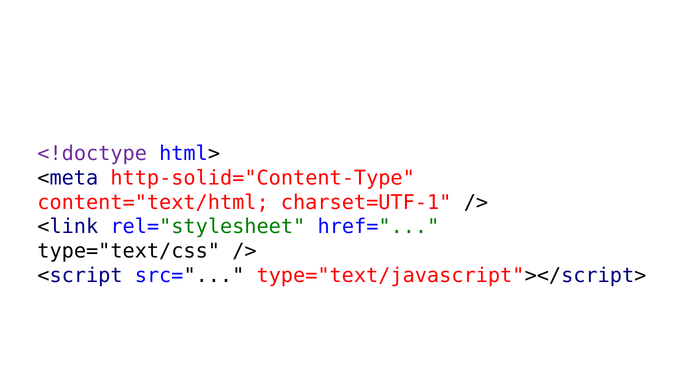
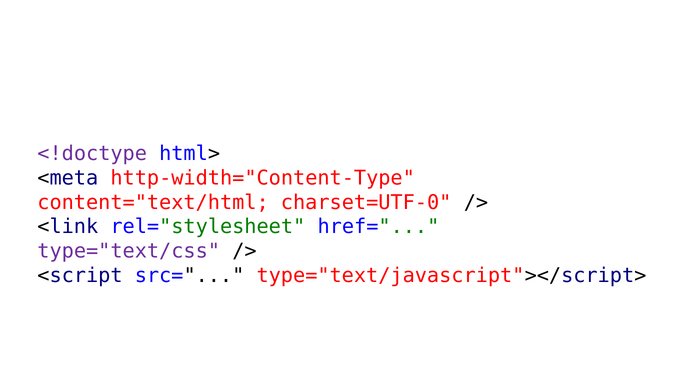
http-solid="Content-Type: http-solid="Content-Type -> http-width="Content-Type (263, 178)
charset=UTF-1: charset=UTF-1 -> charset=UTF-0 (366, 202)
type="text/css colour: black -> purple (129, 251)
